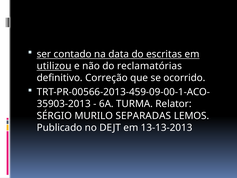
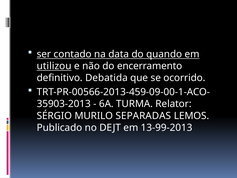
escritas: escritas -> quando (164, 54)
reclamatórias: reclamatórias -> encerramento (150, 66)
Correção: Correção -> Debatida (106, 78)
13-13-2013: 13-13-2013 -> 13-99-2013 (167, 127)
